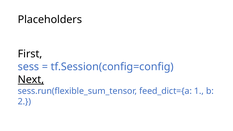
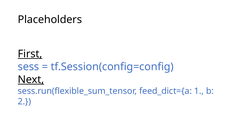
First underline: none -> present (30, 54)
